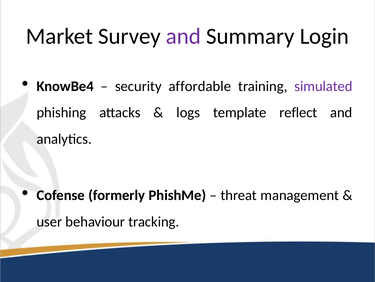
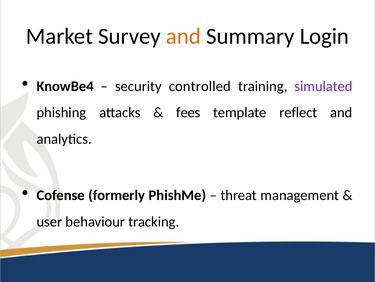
and colour: purple -> orange (183, 36)
affordable: affordable -> controlled (200, 86)
logs: logs -> fees (188, 112)
